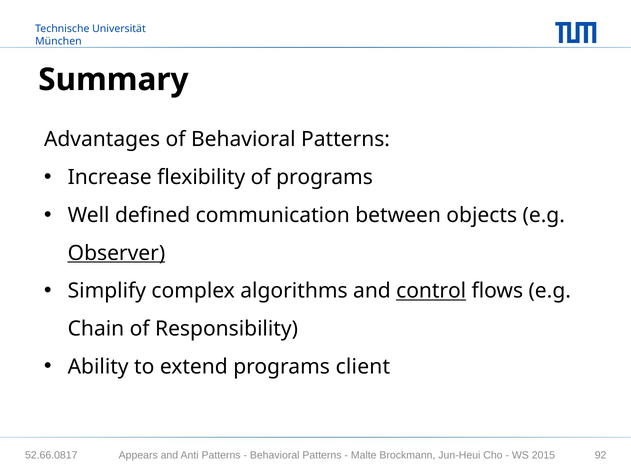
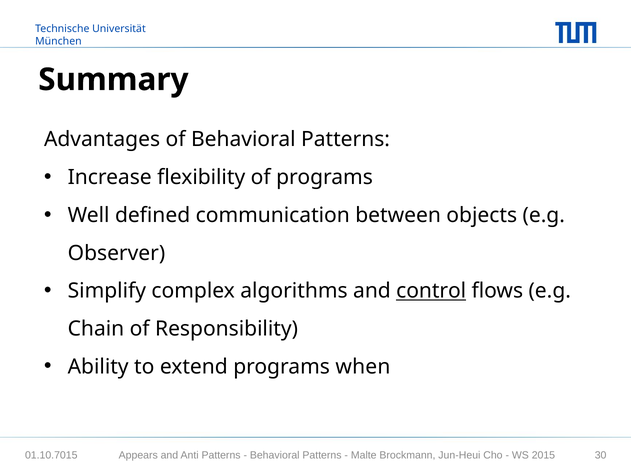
Observer underline: present -> none (116, 253)
client: client -> when (363, 367)
52.66.0817: 52.66.0817 -> 01.10.7015 (51, 455)
92: 92 -> 30 (601, 455)
